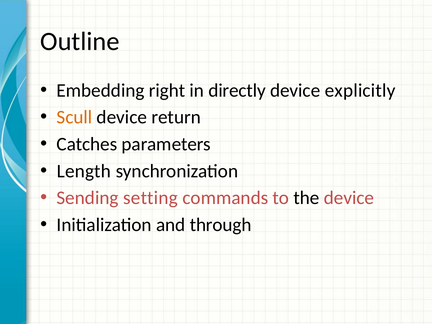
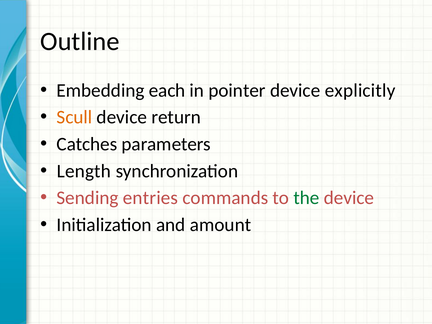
right: right -> each (167, 90)
directly: directly -> pointer (237, 90)
setting: setting -> entries (151, 198)
the colour: black -> green (306, 198)
through: through -> amount (221, 225)
